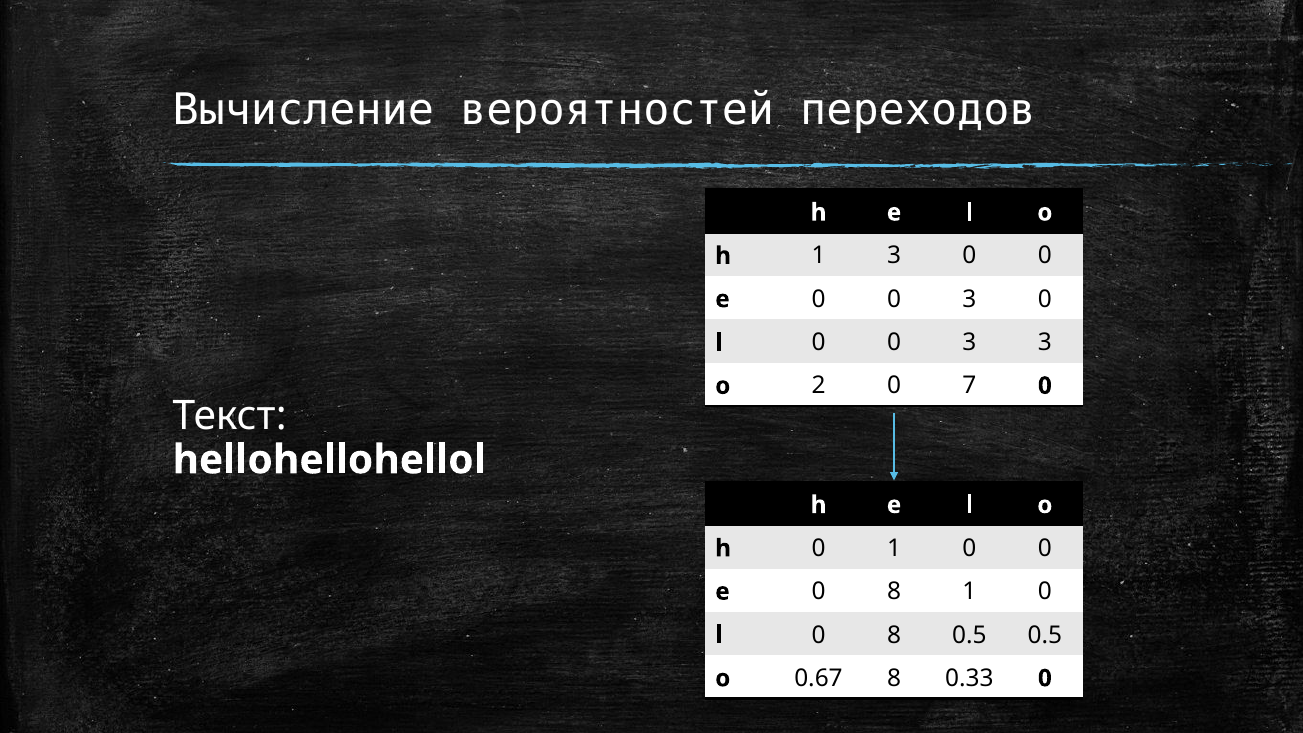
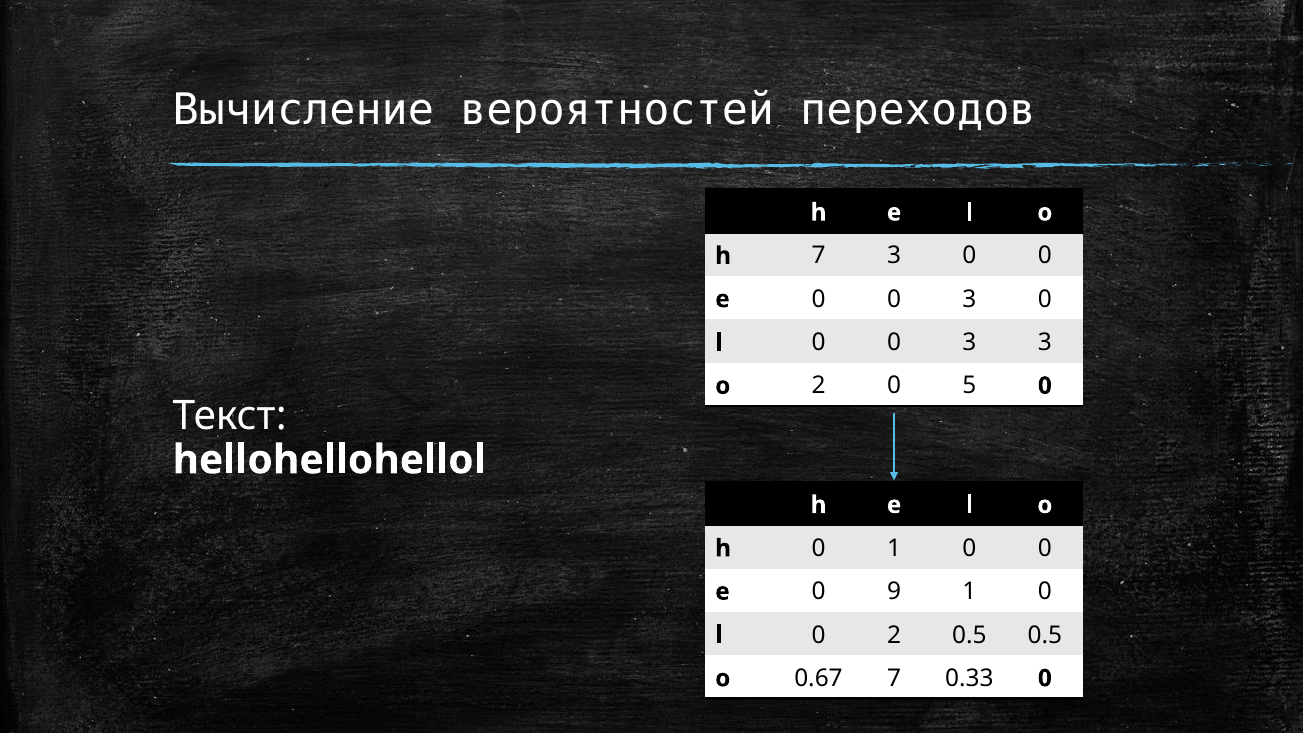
h 1: 1 -> 7 (819, 256)
7: 7 -> 5 (969, 386)
e 0 8: 8 -> 9 (894, 592)
l 0 8: 8 -> 2 (894, 635)
0.67 8: 8 -> 7 (894, 678)
